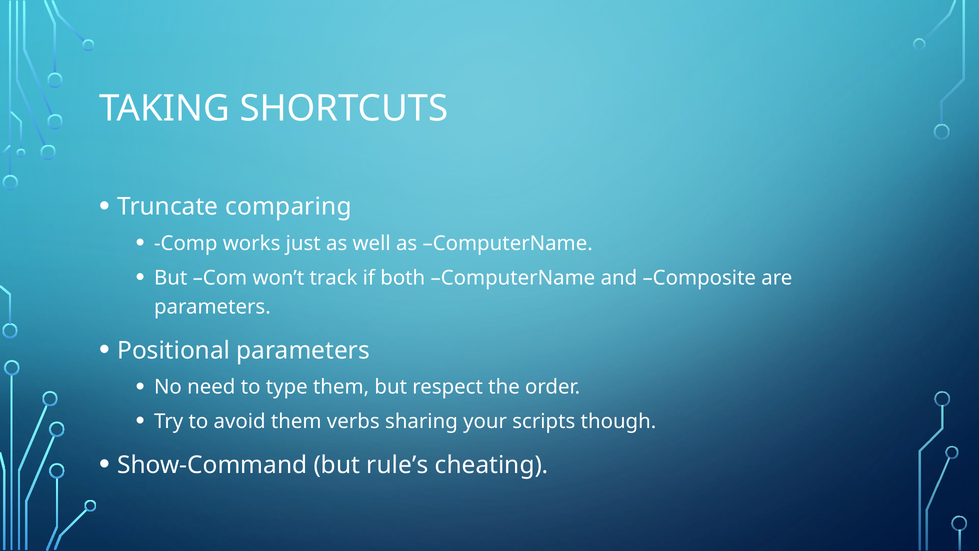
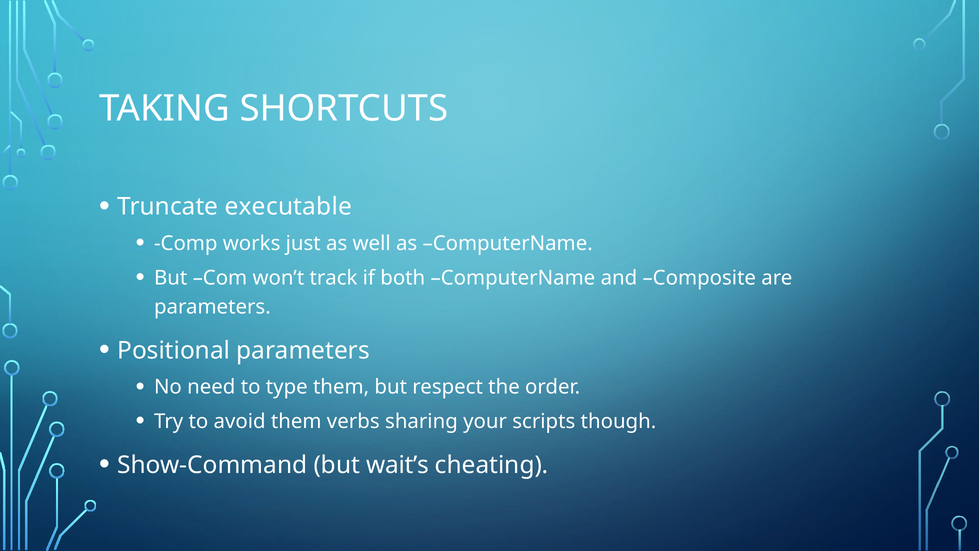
comparing: comparing -> executable (288, 207)
rule’s: rule’s -> wait’s (398, 465)
